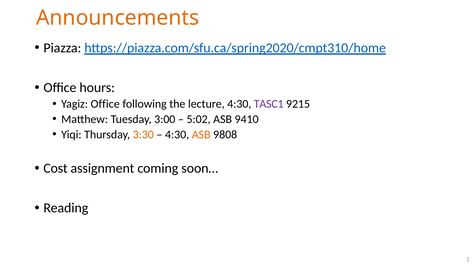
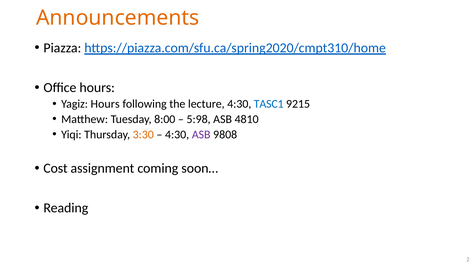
Yagiz Office: Office -> Hours (105, 104)
TASC1 colour: purple -> blue (269, 104)
3:00: 3:00 -> 8:00 (165, 119)
5:02: 5:02 -> 5:98 (199, 119)
9410: 9410 -> 4810 (247, 119)
ASB colour: orange -> purple (201, 134)
